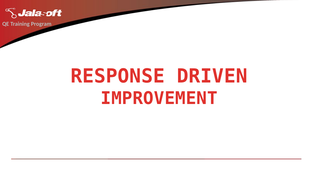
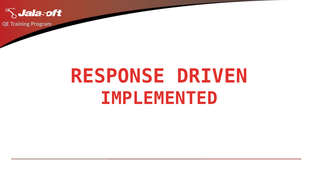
IMPROVEMENT: IMPROVEMENT -> IMPLEMENTED (159, 98)
